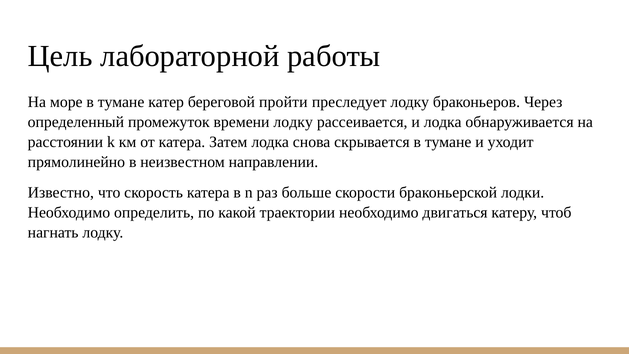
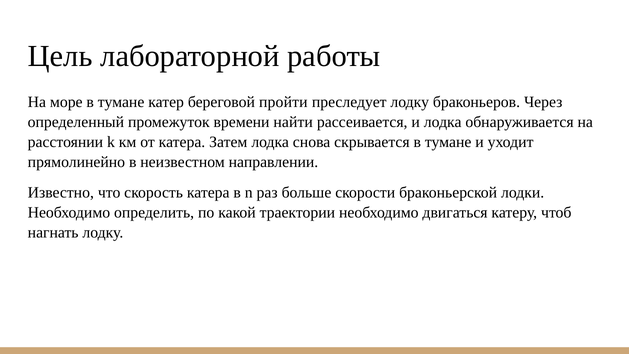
времени лодку: лодку -> найти (293, 122)
